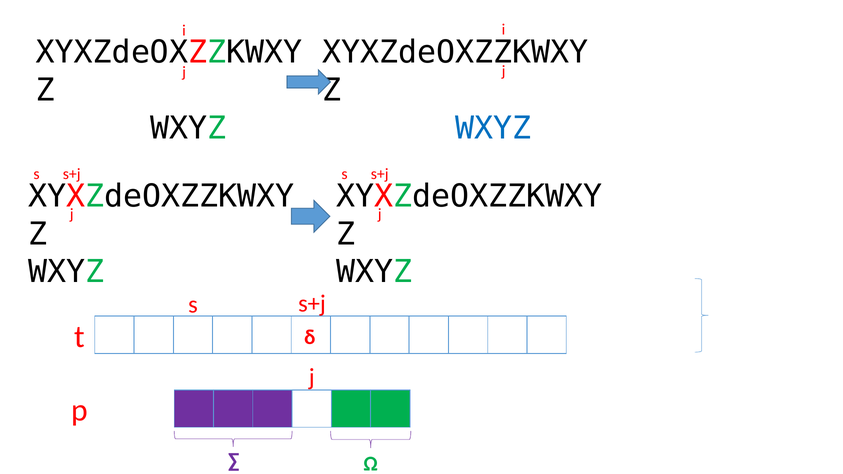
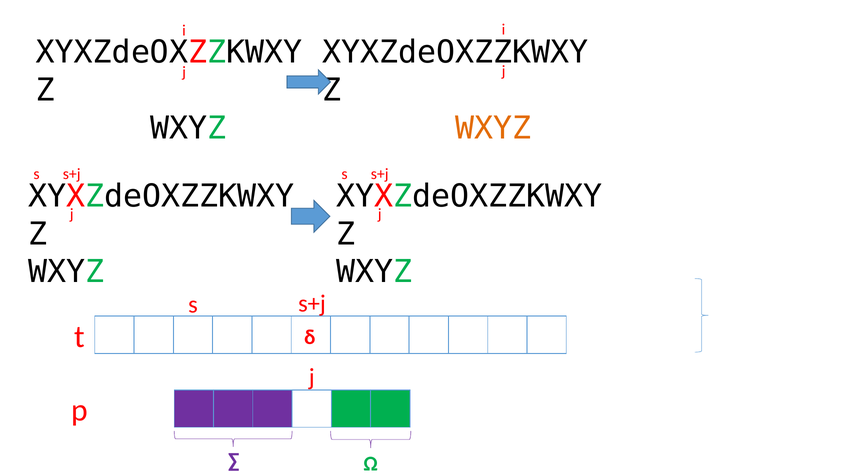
WXYZ colour: blue -> orange (493, 128)
